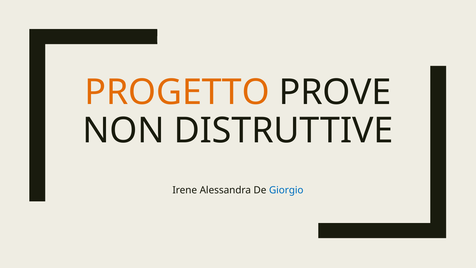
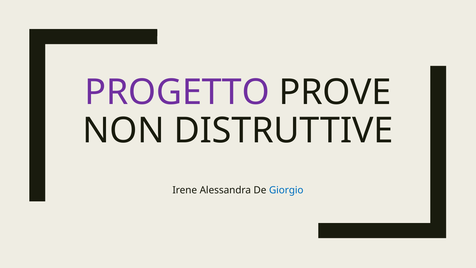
PROGETTO colour: orange -> purple (177, 92)
